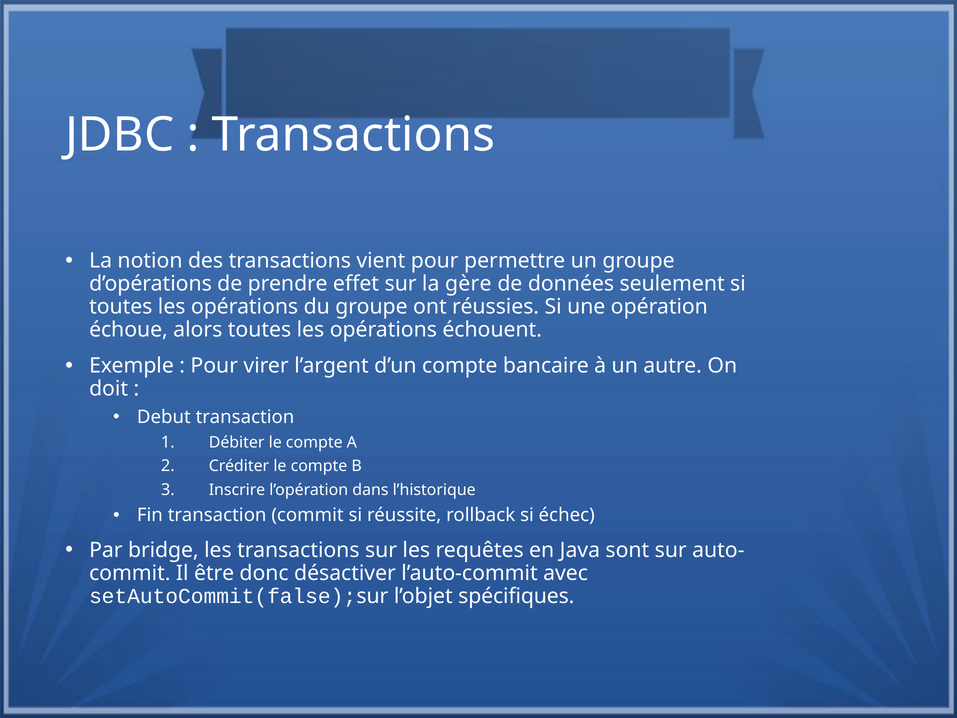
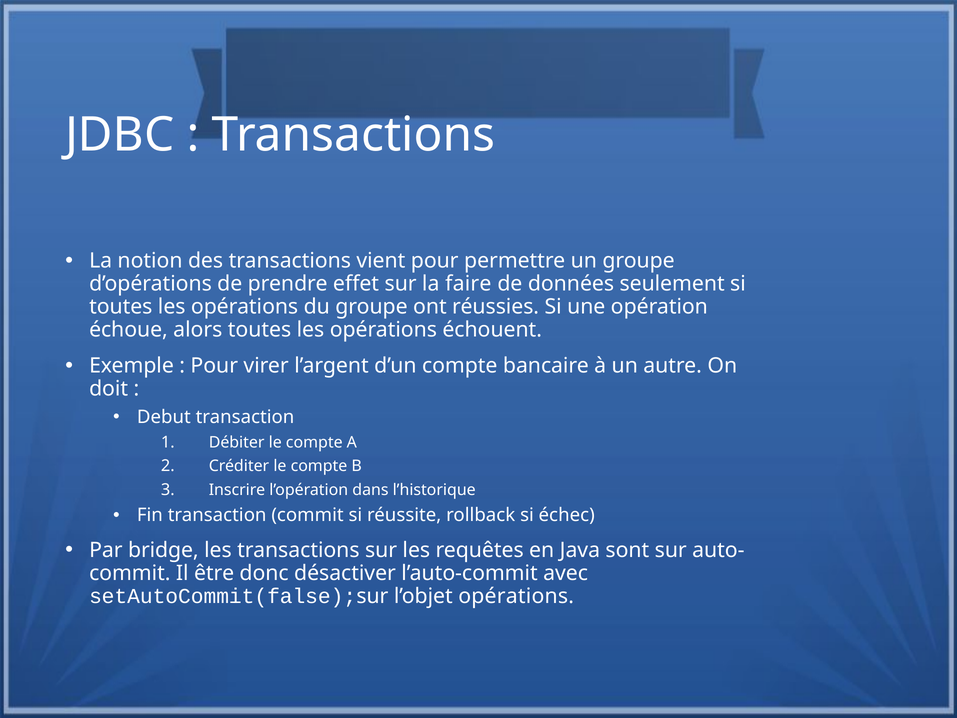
gère: gère -> faire (468, 284)
l’objet spécifiques: spécifiques -> opérations (516, 596)
